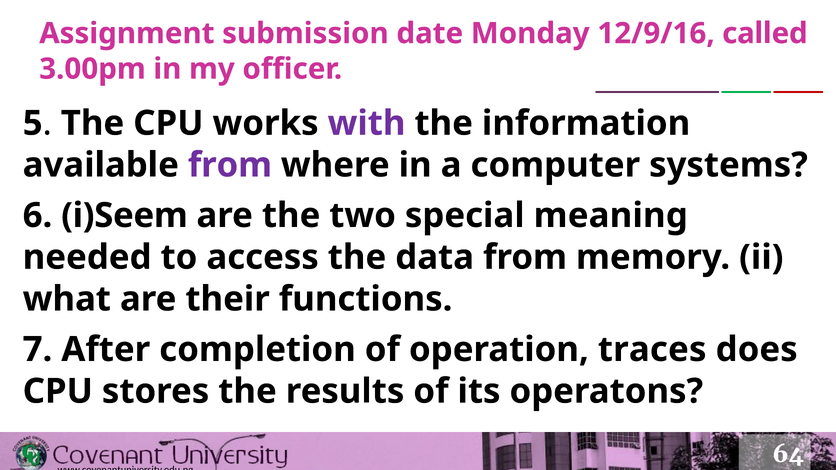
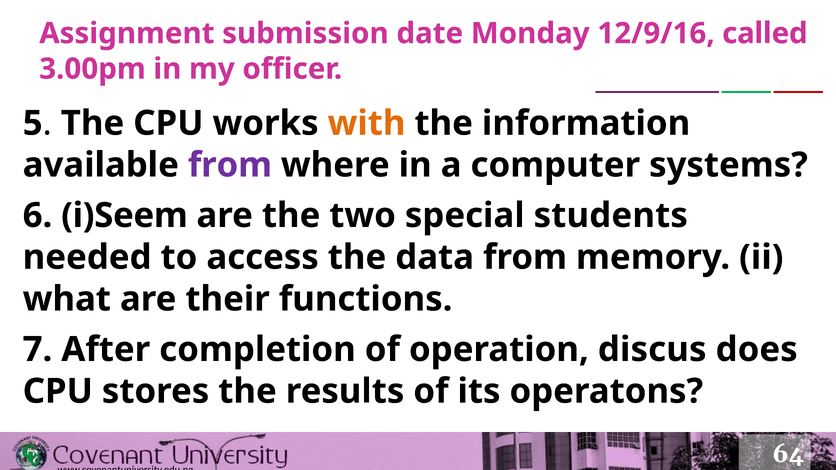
with colour: purple -> orange (367, 123)
meaning: meaning -> students (611, 216)
traces: traces -> discus (652, 350)
